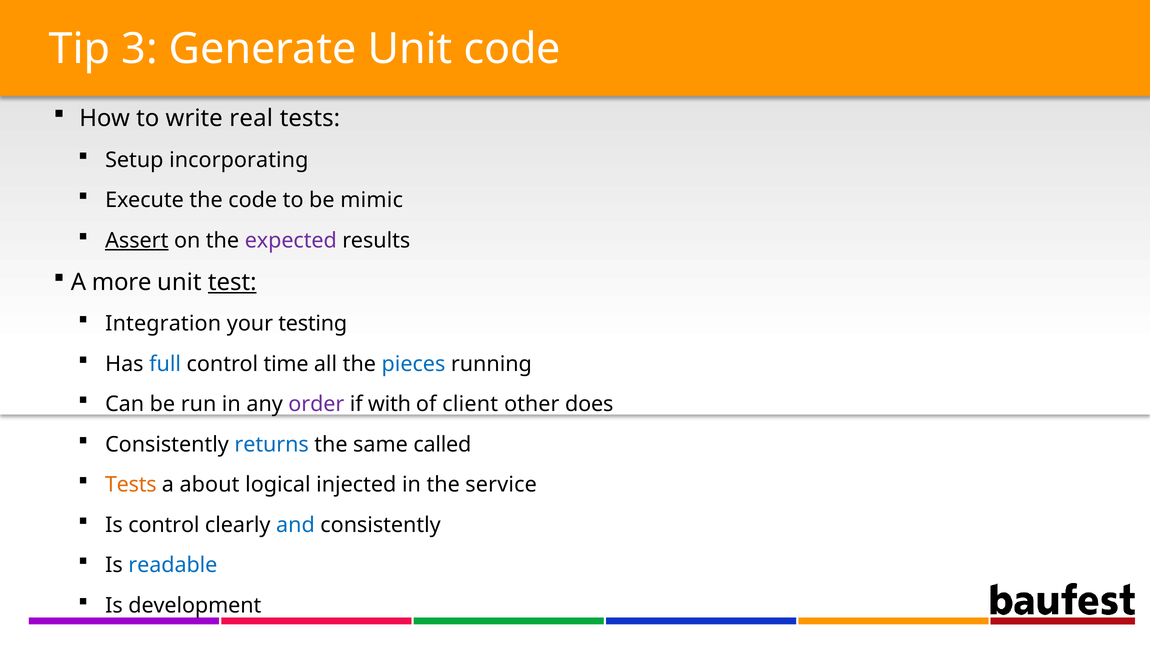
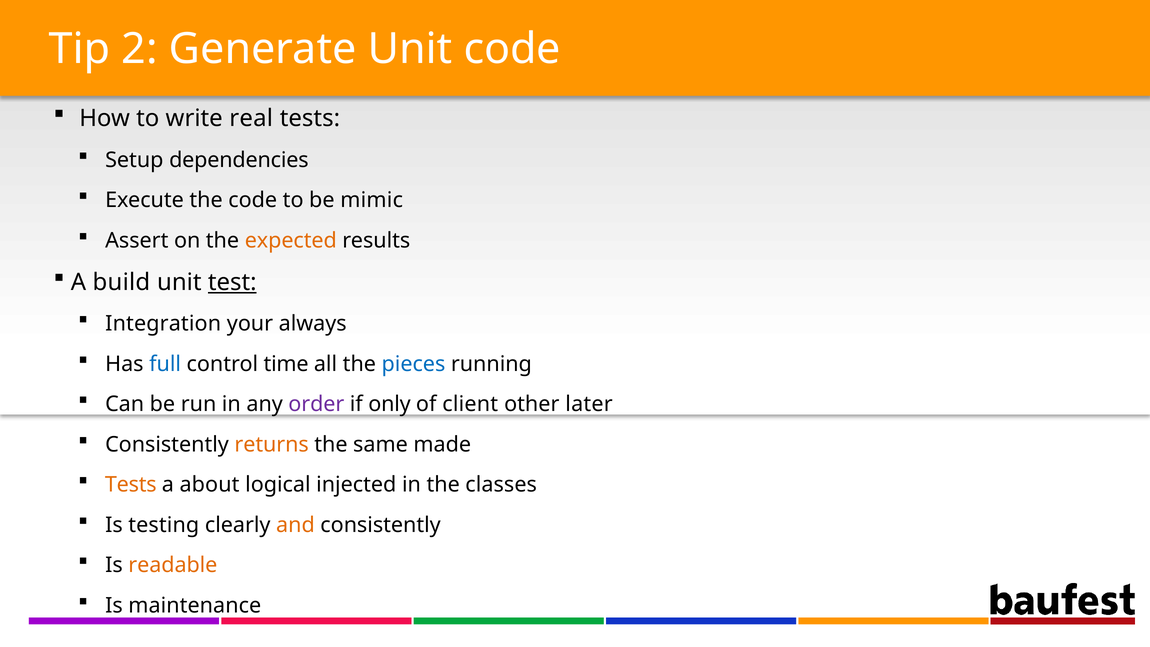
3: 3 -> 2 (139, 49)
incorporating: incorporating -> dependencies (239, 160)
Assert underline: present -> none (137, 240)
expected colour: purple -> orange (291, 240)
more: more -> build (121, 282)
testing: testing -> always (313, 324)
with: with -> only (389, 404)
does: does -> later (589, 404)
returns colour: blue -> orange (272, 444)
called: called -> made (442, 444)
service: service -> classes (501, 485)
Is control: control -> testing (164, 525)
and colour: blue -> orange (295, 525)
readable colour: blue -> orange (173, 565)
development: development -> maintenance (195, 605)
